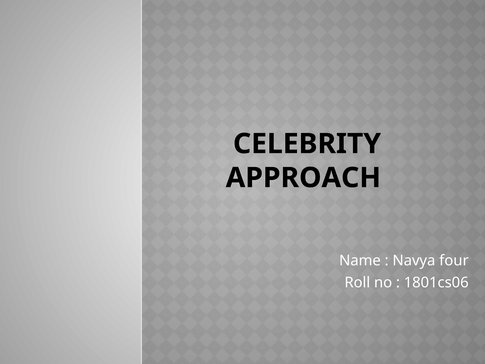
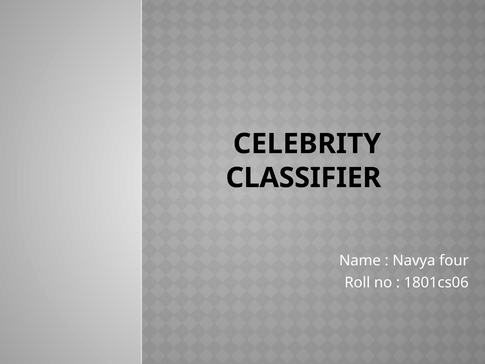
APPROACH: APPROACH -> CLASSIFIER (303, 178)
